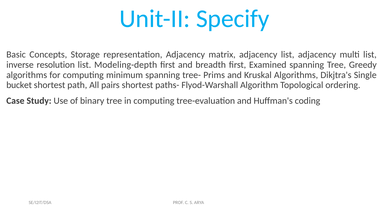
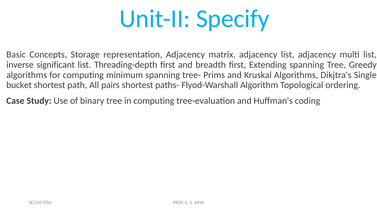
resolution: resolution -> significant (56, 65)
Modeling-depth: Modeling-depth -> Threading-depth (126, 65)
Examined: Examined -> Extending (268, 65)
